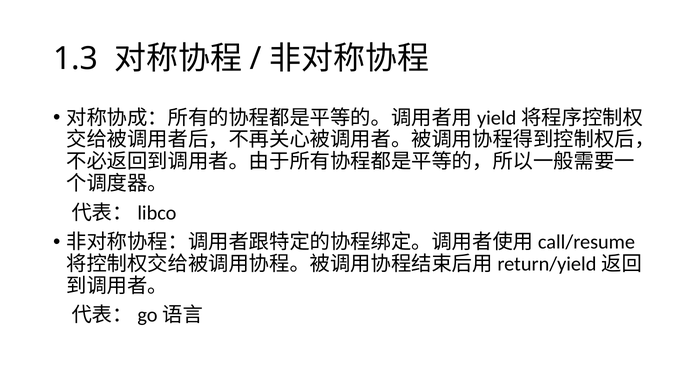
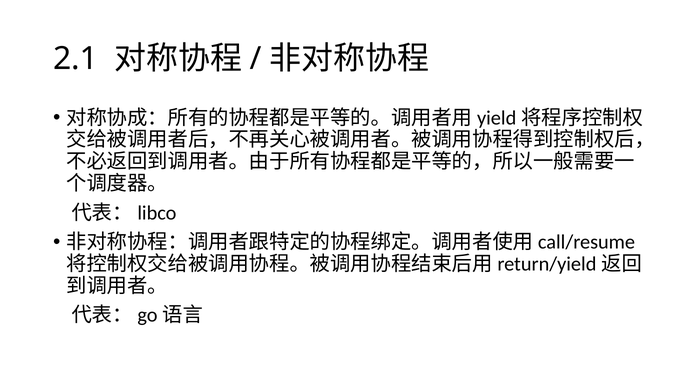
1.3: 1.3 -> 2.1 (76, 59)
